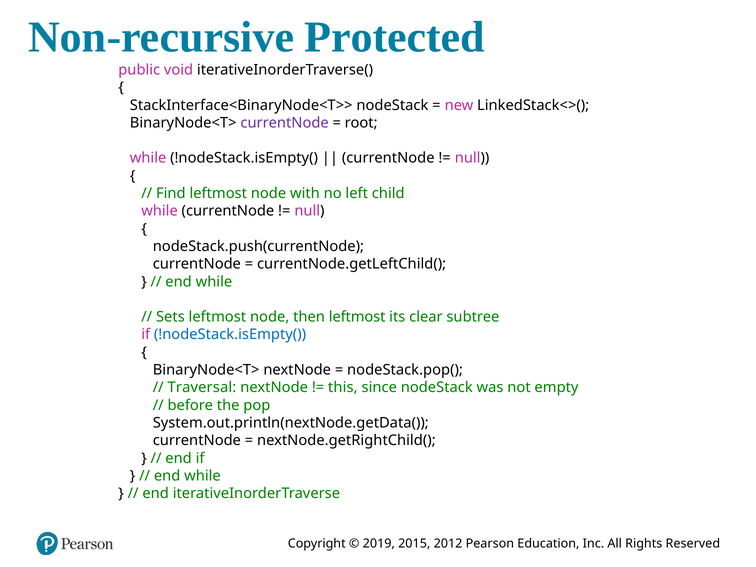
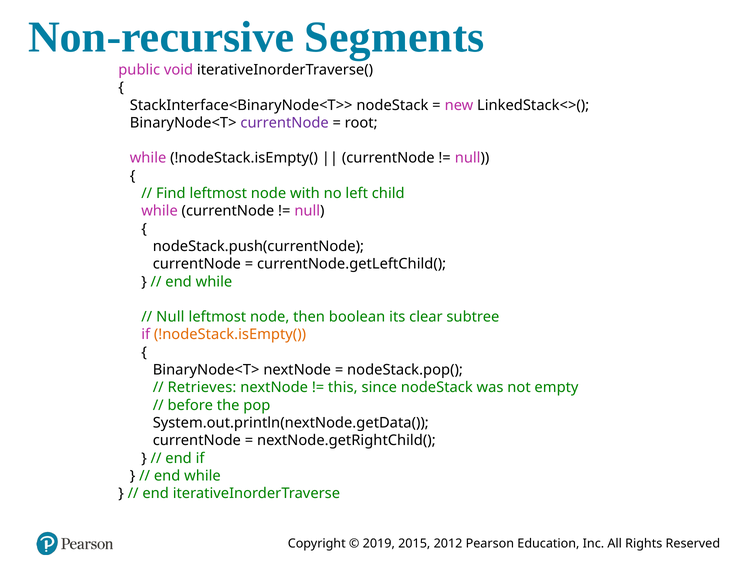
Protected: Protected -> Segments (394, 37)
Sets: Sets -> Null (170, 317)
then leftmost: leftmost -> boolean (357, 317)
!nodeStack.isEmpty( colour: blue -> orange (230, 335)
Traversal: Traversal -> Retrieves (202, 388)
